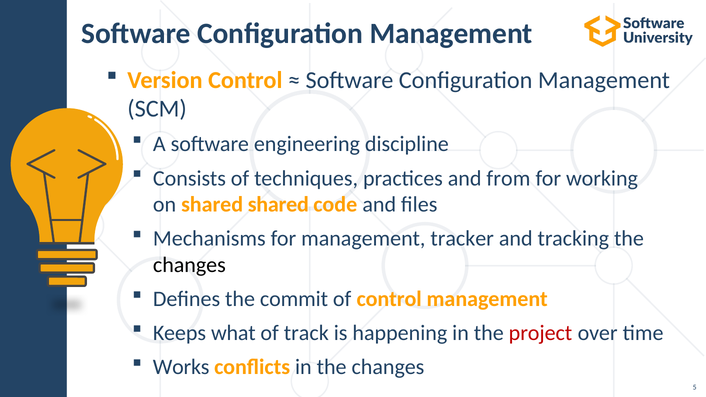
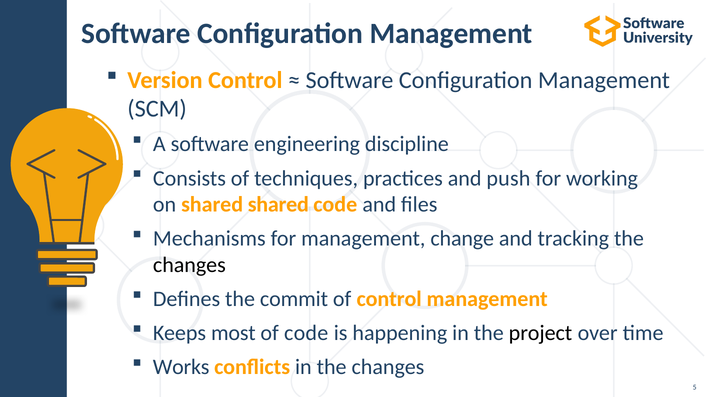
from: from -> push (508, 178)
tracker: tracker -> change (462, 239)
what: what -> most (233, 333)
of track: track -> code (306, 333)
project colour: red -> black (540, 333)
